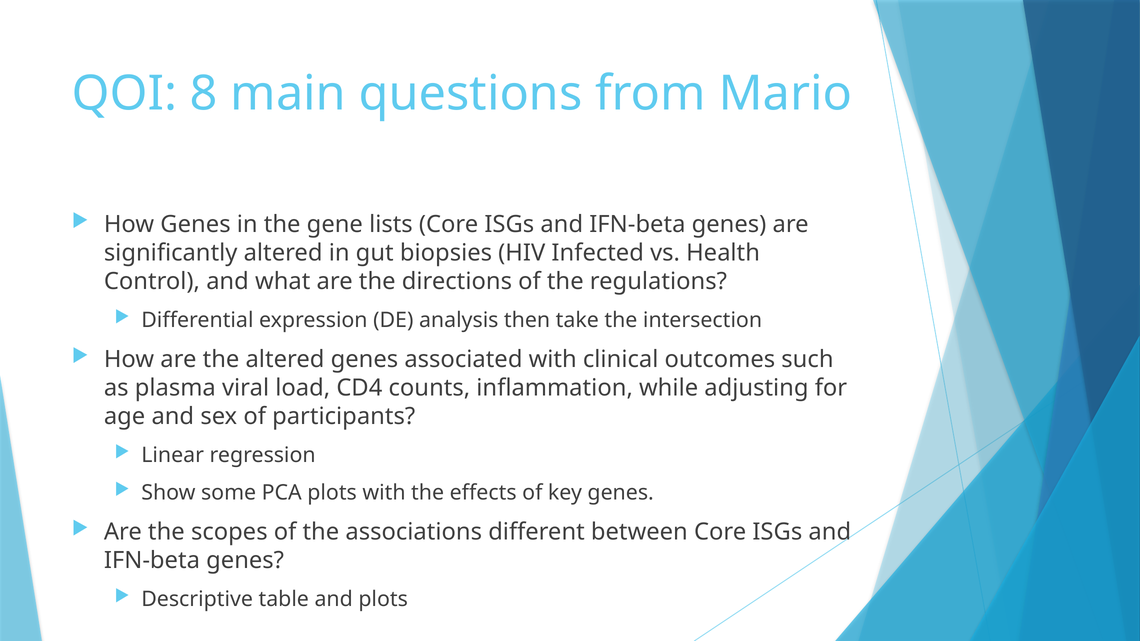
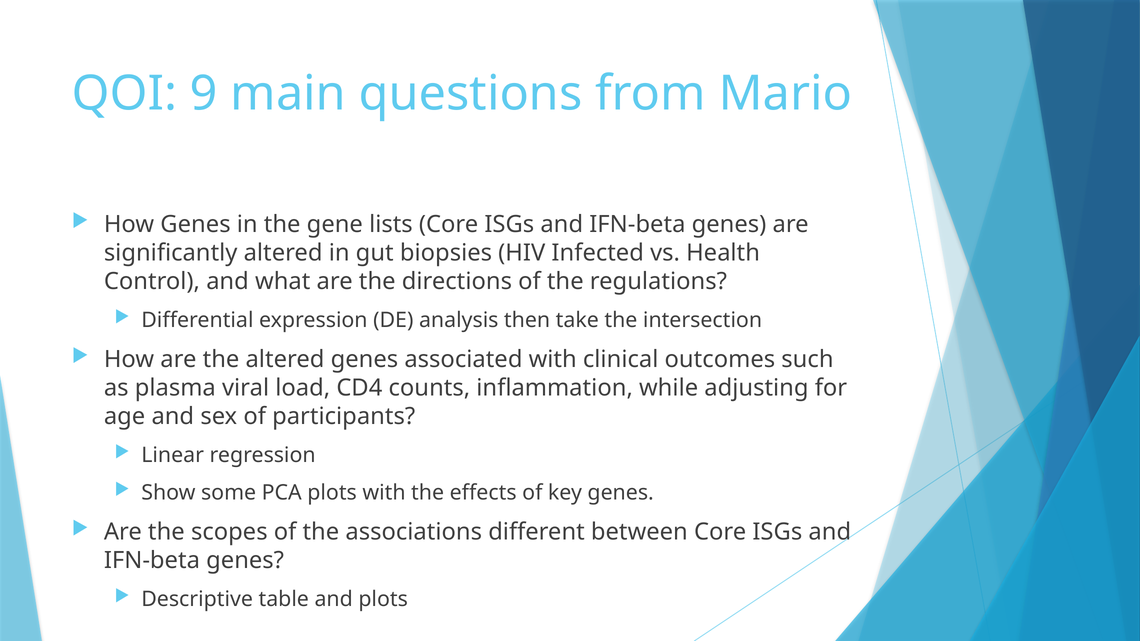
8: 8 -> 9 (204, 94)
